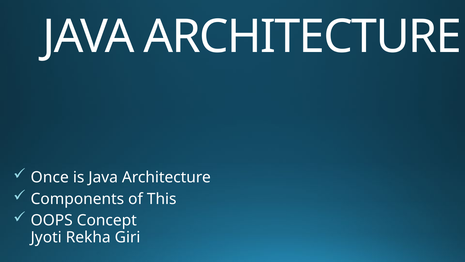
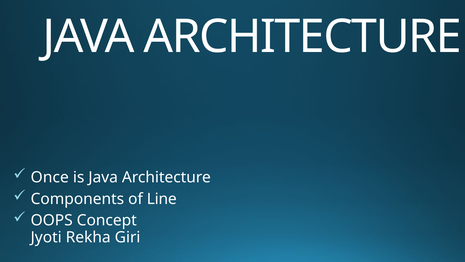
This: This -> Line (162, 199)
